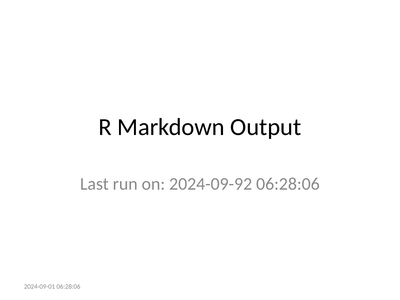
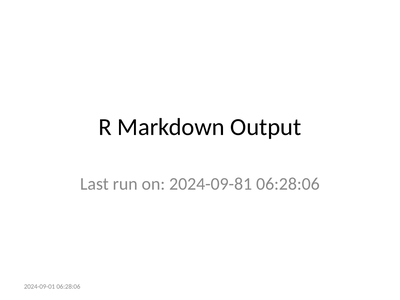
2024-09-92: 2024-09-92 -> 2024-09-81 (211, 184)
